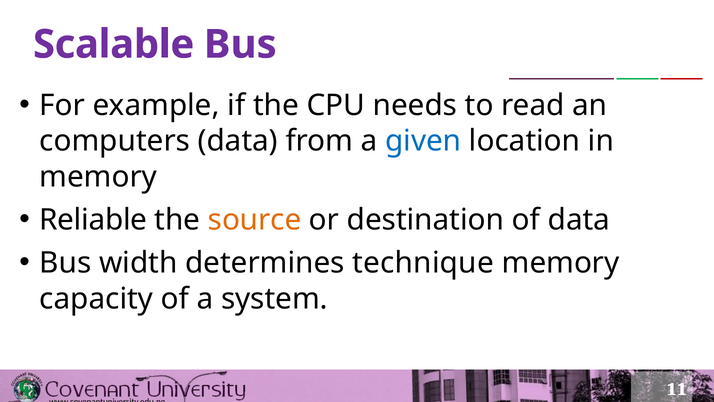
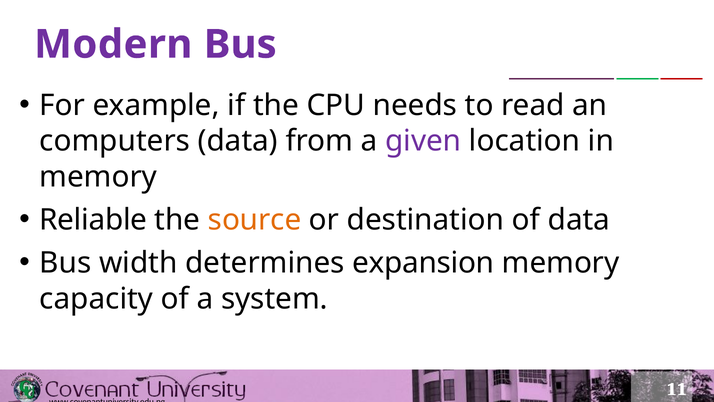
Scalable: Scalable -> Modern (113, 44)
given colour: blue -> purple (423, 141)
technique: technique -> expansion (423, 263)
